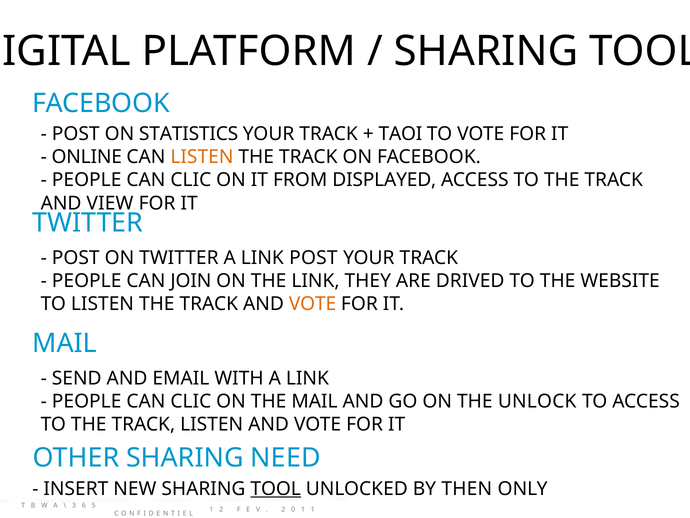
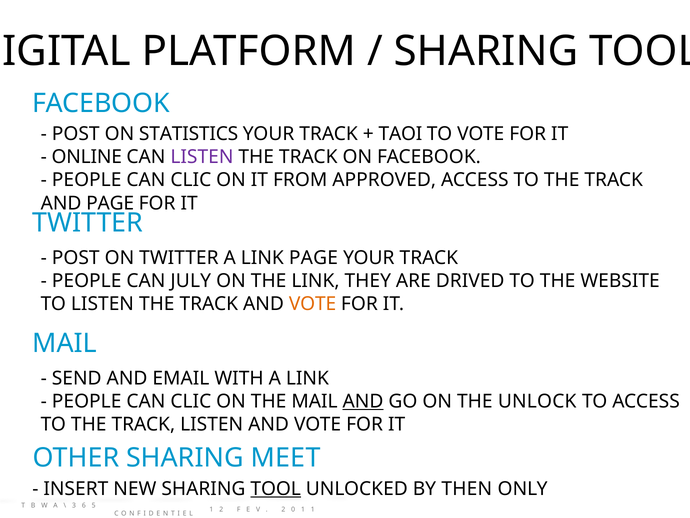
LISTEN colour: orange -> purple (202, 157)
DISPLAYED: DISPLAYED -> APPROVED (384, 180)
AND VIEW: VIEW -> PAGE (110, 203)
LINK POST: POST -> PAGE (313, 258)
JOIN: JOIN -> JULY (191, 281)
AND underline: none -> present (363, 401)
NEED: NEED -> MEET (286, 457)
